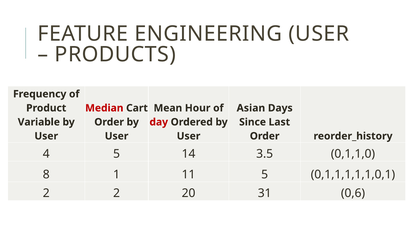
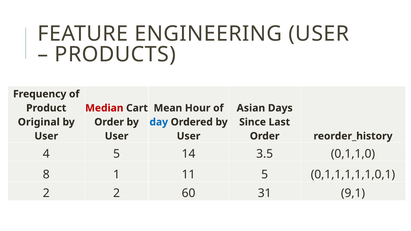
Variable: Variable -> Original (39, 122)
day colour: red -> blue (159, 122)
20: 20 -> 60 (189, 193)
0,6: 0,6 -> 9,1 (353, 193)
